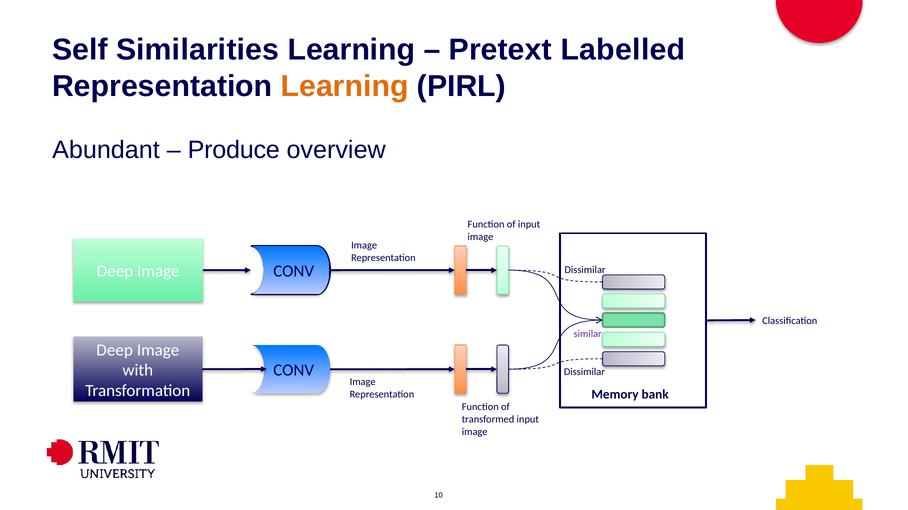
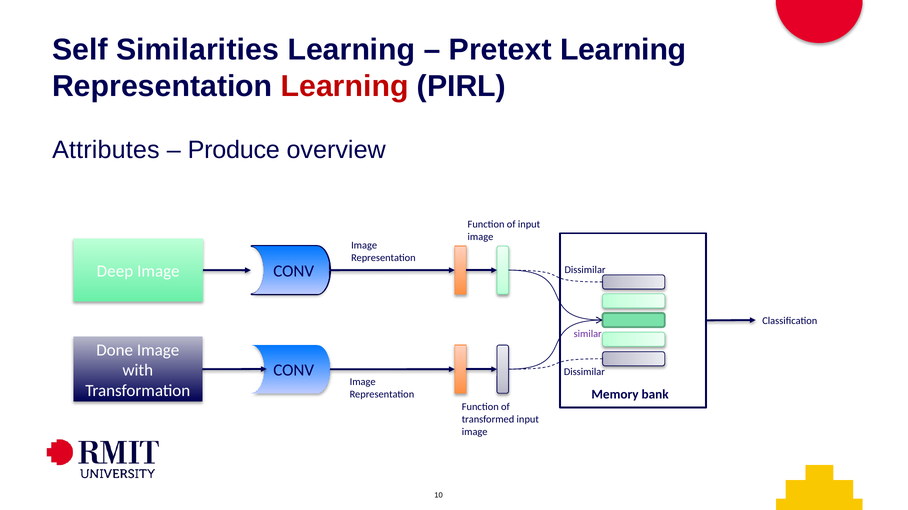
Pretext Labelled: Labelled -> Learning (623, 50)
Learning colour: orange -> red (345, 86)
Abundant: Abundant -> Attributes (106, 150)
Deep: Deep -> Done (115, 350)
